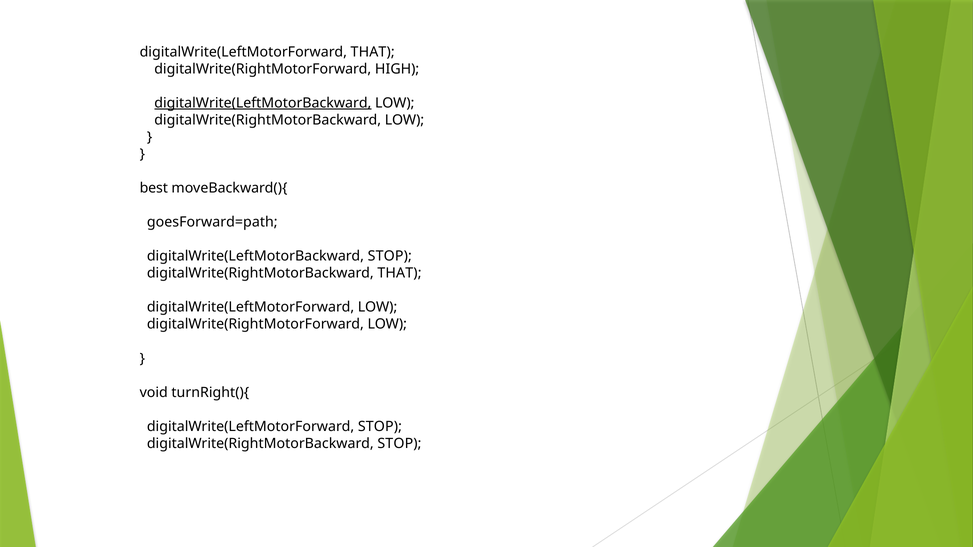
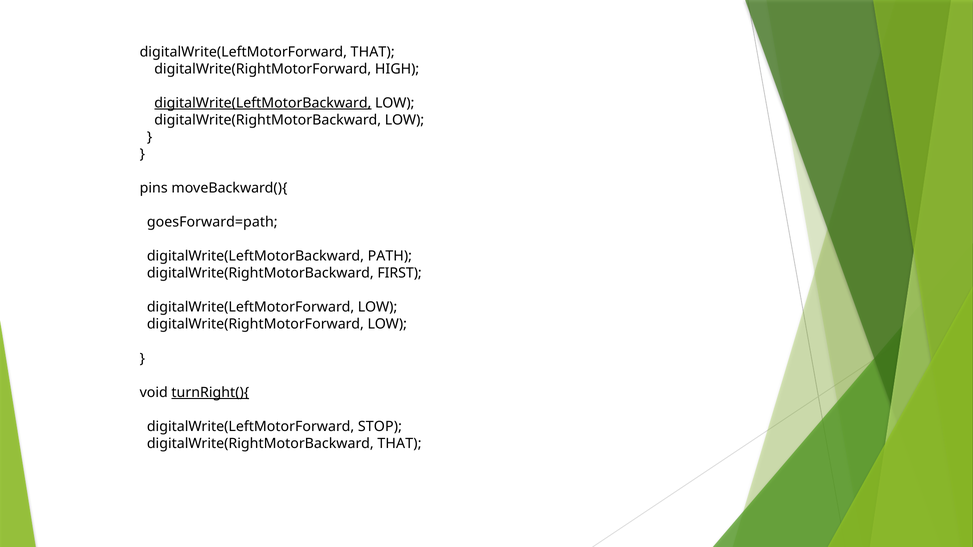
best: best -> pins (154, 188)
digitalWrite(LeftMotorBackward STOP: STOP -> PATH (390, 256)
digitalWrite(RightMotorBackward THAT: THAT -> FIRST (400, 273)
turnRight(){ underline: none -> present (210, 393)
digitalWrite(RightMotorBackward STOP: STOP -> THAT (399, 444)
